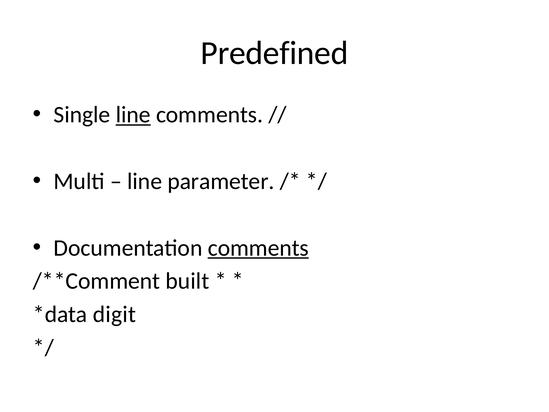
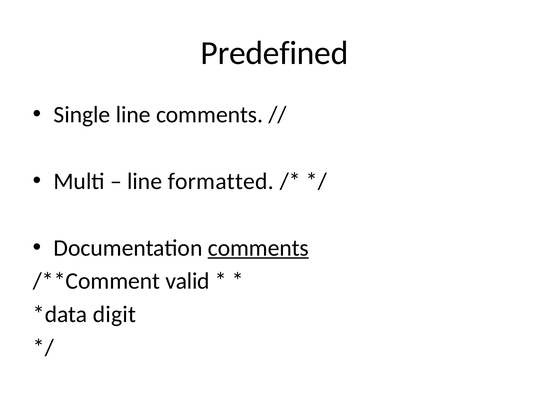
line underline: present -> none (133, 115)
parameter: parameter -> formatted (221, 181)
built: built -> valid (188, 281)
